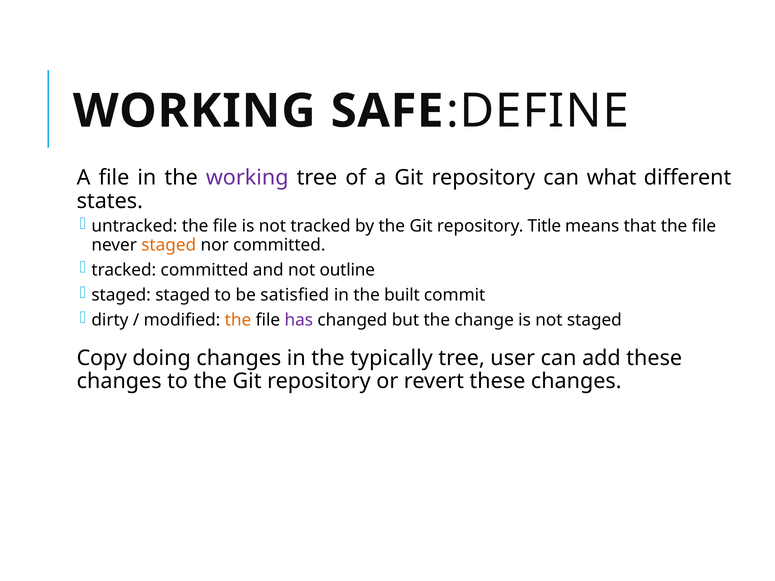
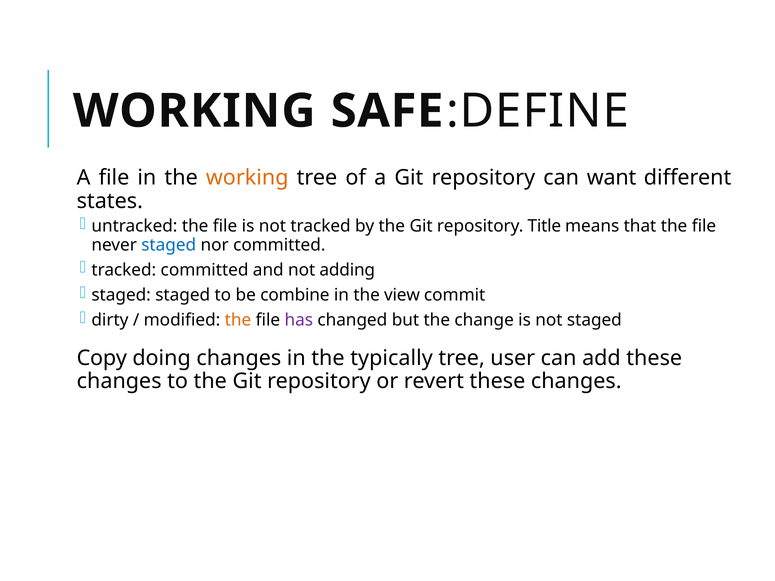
working colour: purple -> orange (247, 178)
what: what -> want (612, 178)
staged colour: orange -> blue (169, 245)
outline: outline -> adding (347, 270)
satisfied: satisfied -> combine (295, 295)
built: built -> view (402, 295)
